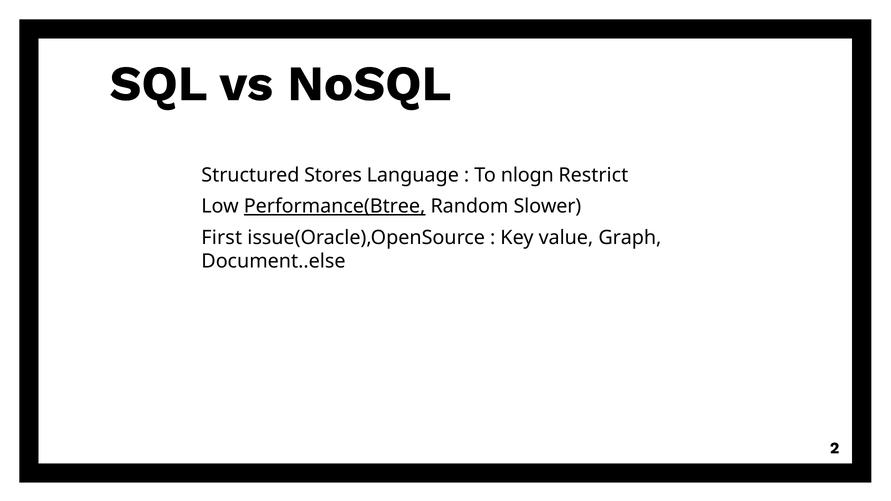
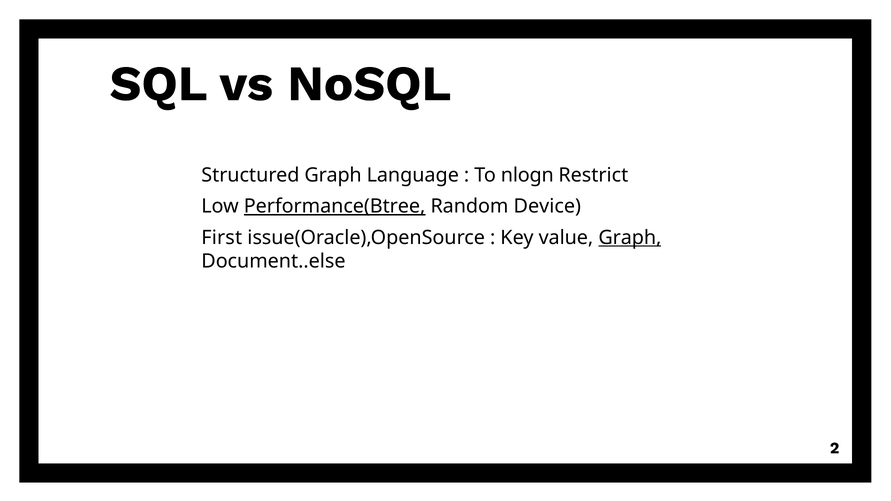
Structured Stores: Stores -> Graph (333, 175)
Slower: Slower -> Device (547, 206)
Graph underline: none -> present (630, 238)
